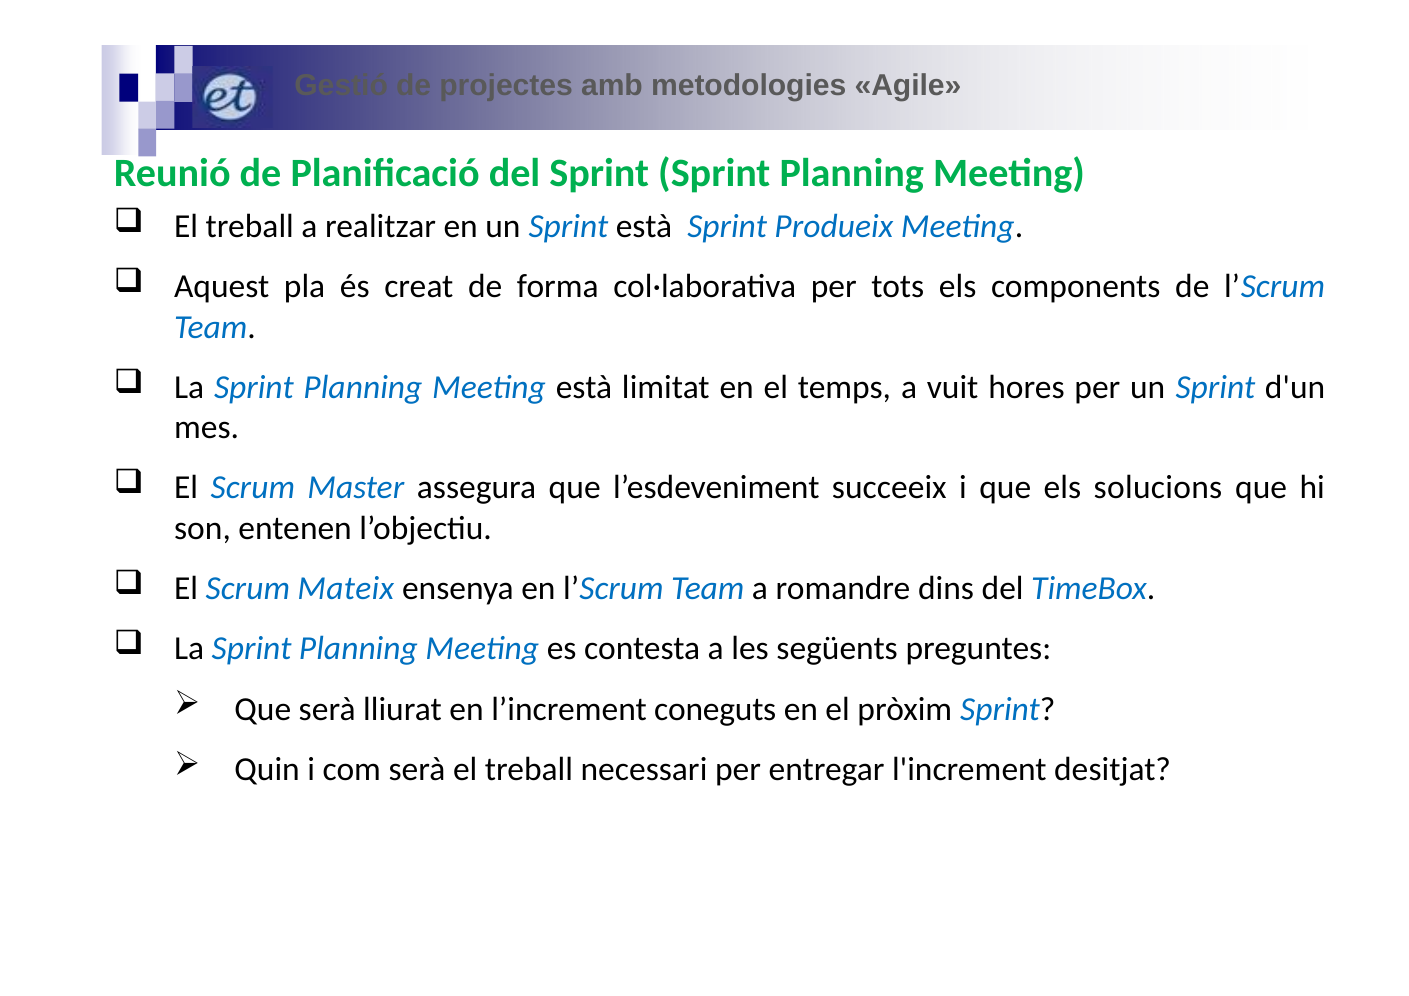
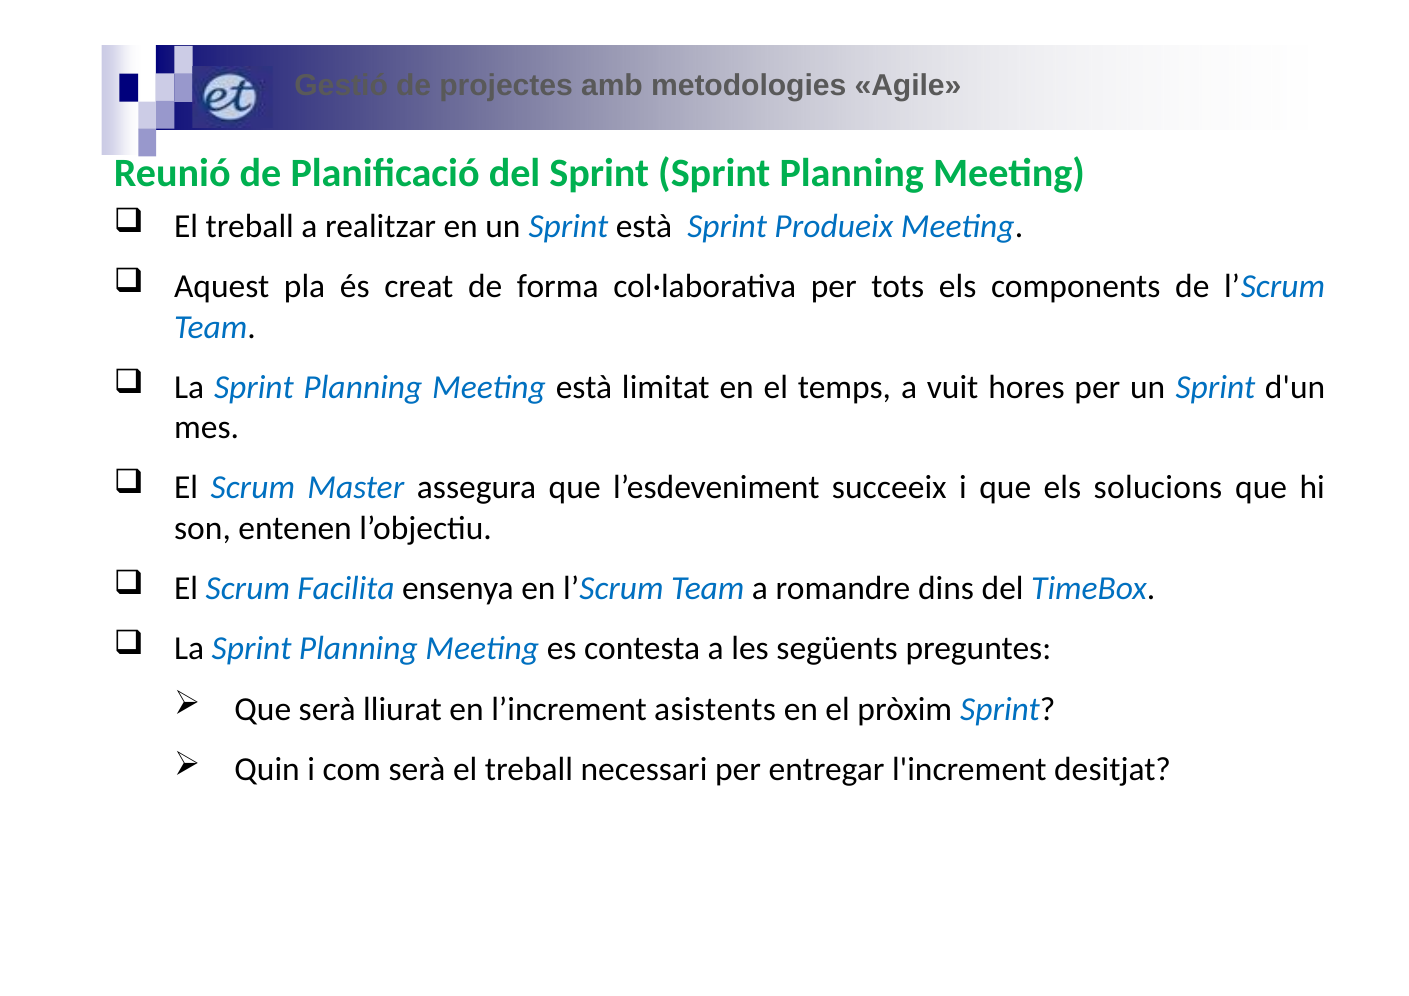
Mateix: Mateix -> Facilita (346, 588)
coneguts: coneguts -> asistents (715, 709)
